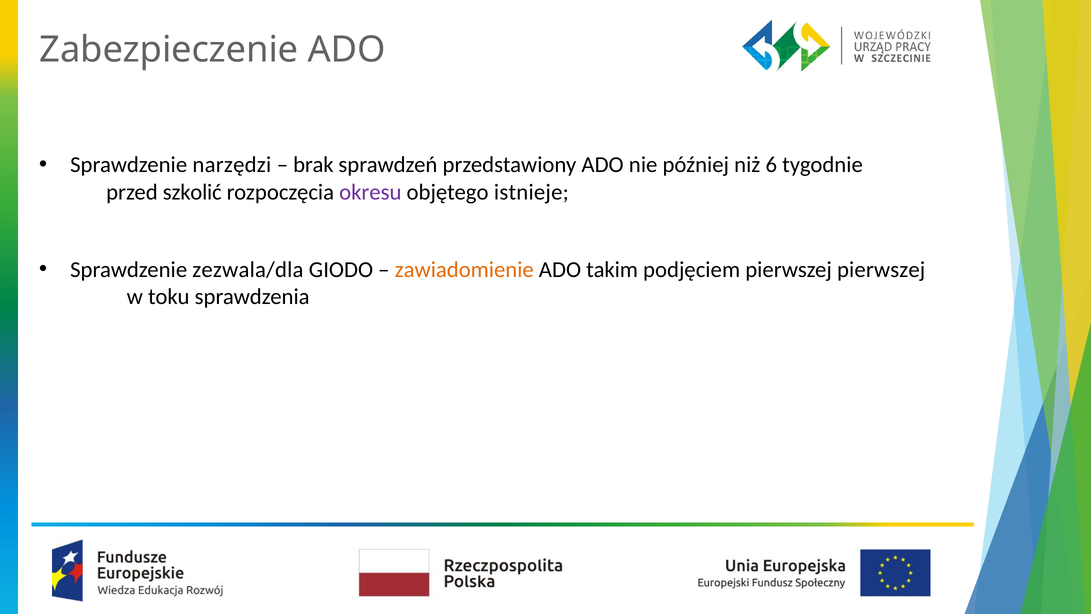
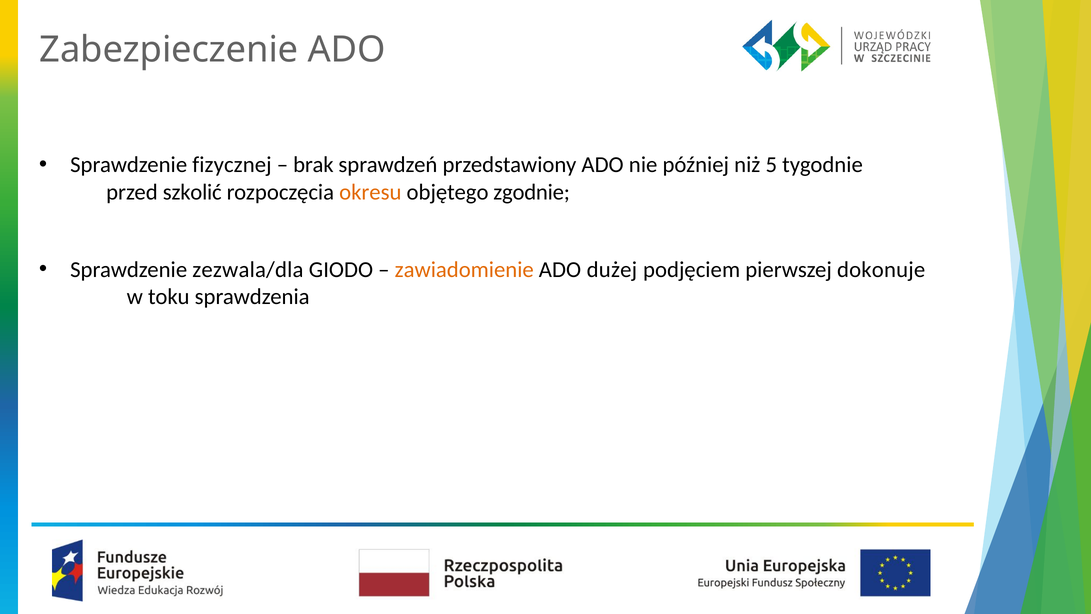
narzędzi: narzędzi -> fizycznej (232, 165)
6: 6 -> 5 (771, 165)
okresu colour: purple -> orange (370, 192)
istnieje: istnieje -> zgodnie (532, 192)
takim: takim -> dużej (612, 269)
pierwszej pierwszej: pierwszej -> dokonuje (881, 269)
